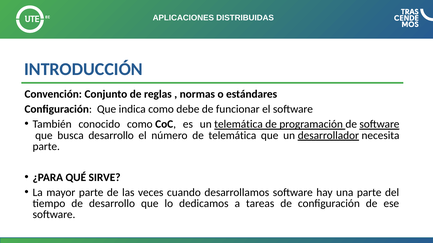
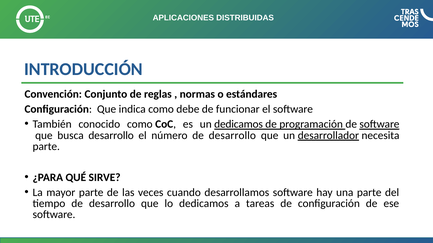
un telemática: telemática -> dedicamos (239, 125)
número de telemática: telemática -> desarrollo (232, 136)
